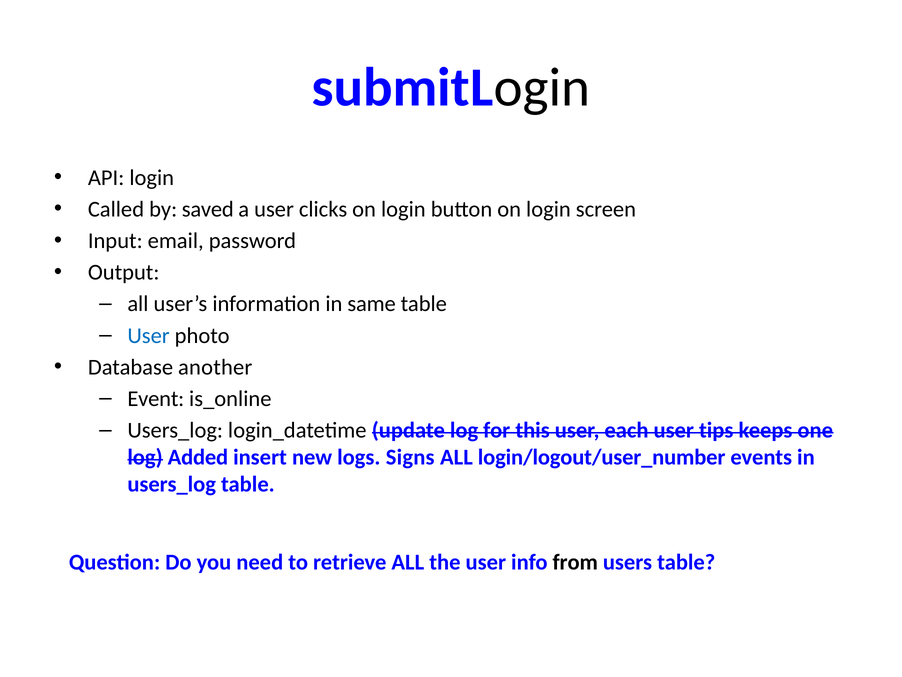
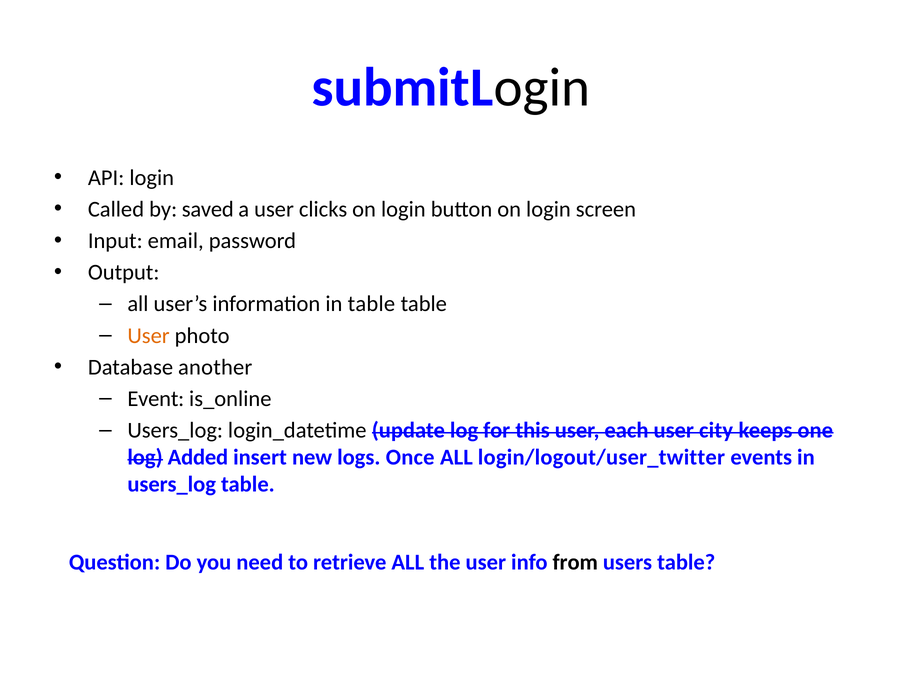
in same: same -> table (371, 304)
User colour: blue -> orange (149, 335)
tips: tips -> city (716, 430)
Signs: Signs -> Once (410, 457)
login/logout/user_number: login/logout/user_number -> login/logout/user_twitter (601, 457)
